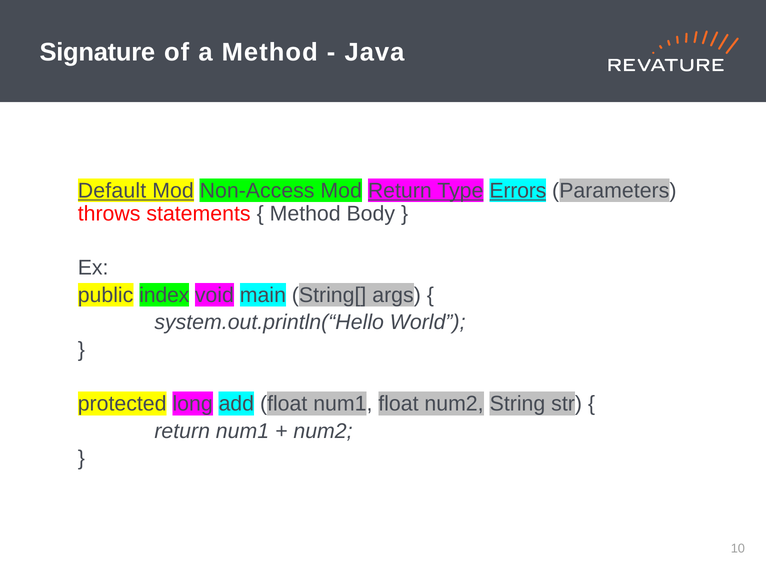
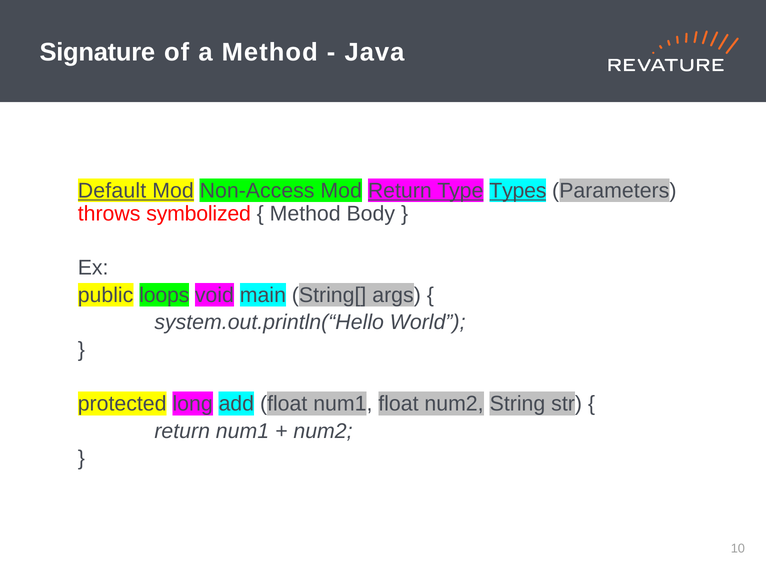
Errors: Errors -> Types (518, 191)
statements: statements -> symbolized (199, 214)
index: index -> loops (164, 295)
